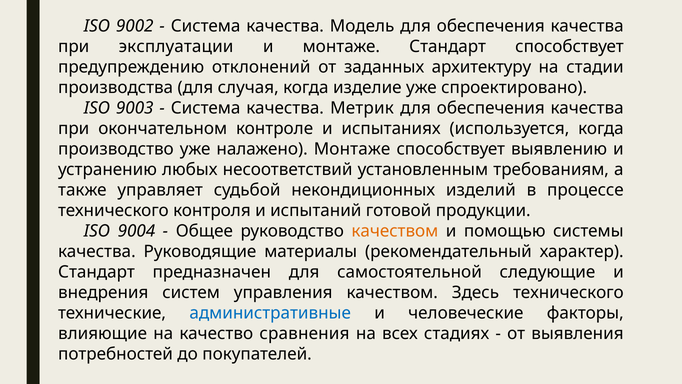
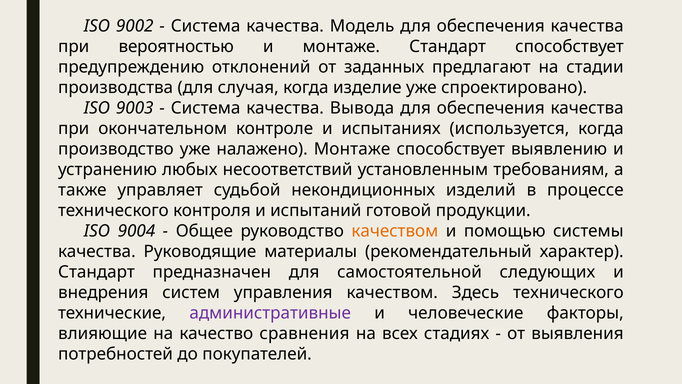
эксплуатации: эксплуатации -> вероятностью (176, 47)
архитектуру: архитектуру -> предлагают (481, 67)
Метрик: Метрик -> Вывода (362, 108)
следующие: следующие -> следующих (547, 272)
административные colour: blue -> purple (270, 313)
